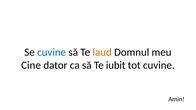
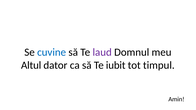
laud colour: orange -> purple (102, 52)
Cine: Cine -> Altul (31, 65)
tot cuvine: cuvine -> timpul (159, 65)
